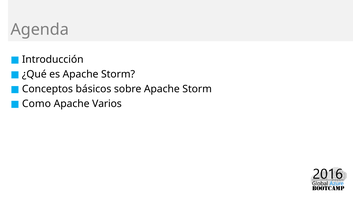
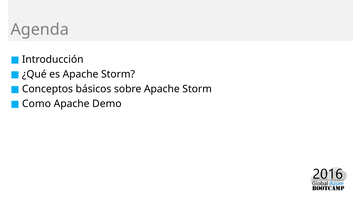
Varios: Varios -> Demo (107, 104)
